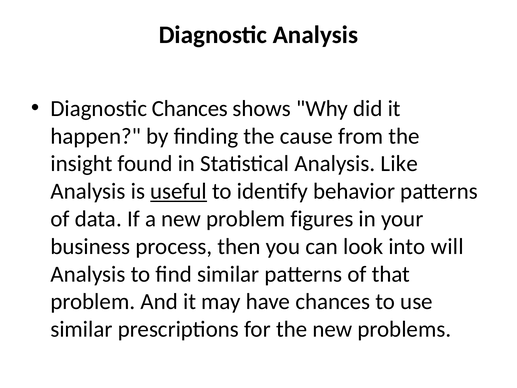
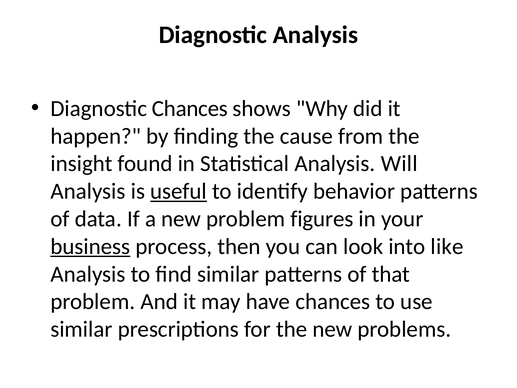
Like: Like -> Will (399, 164)
business underline: none -> present (90, 246)
will: will -> like (447, 246)
